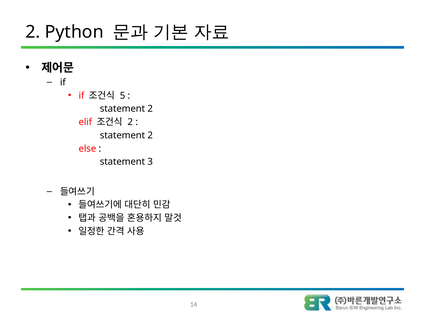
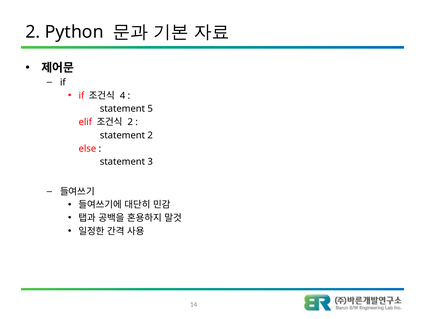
5: 5 -> 4 (123, 96)
2: 2 -> 5 (150, 109)
